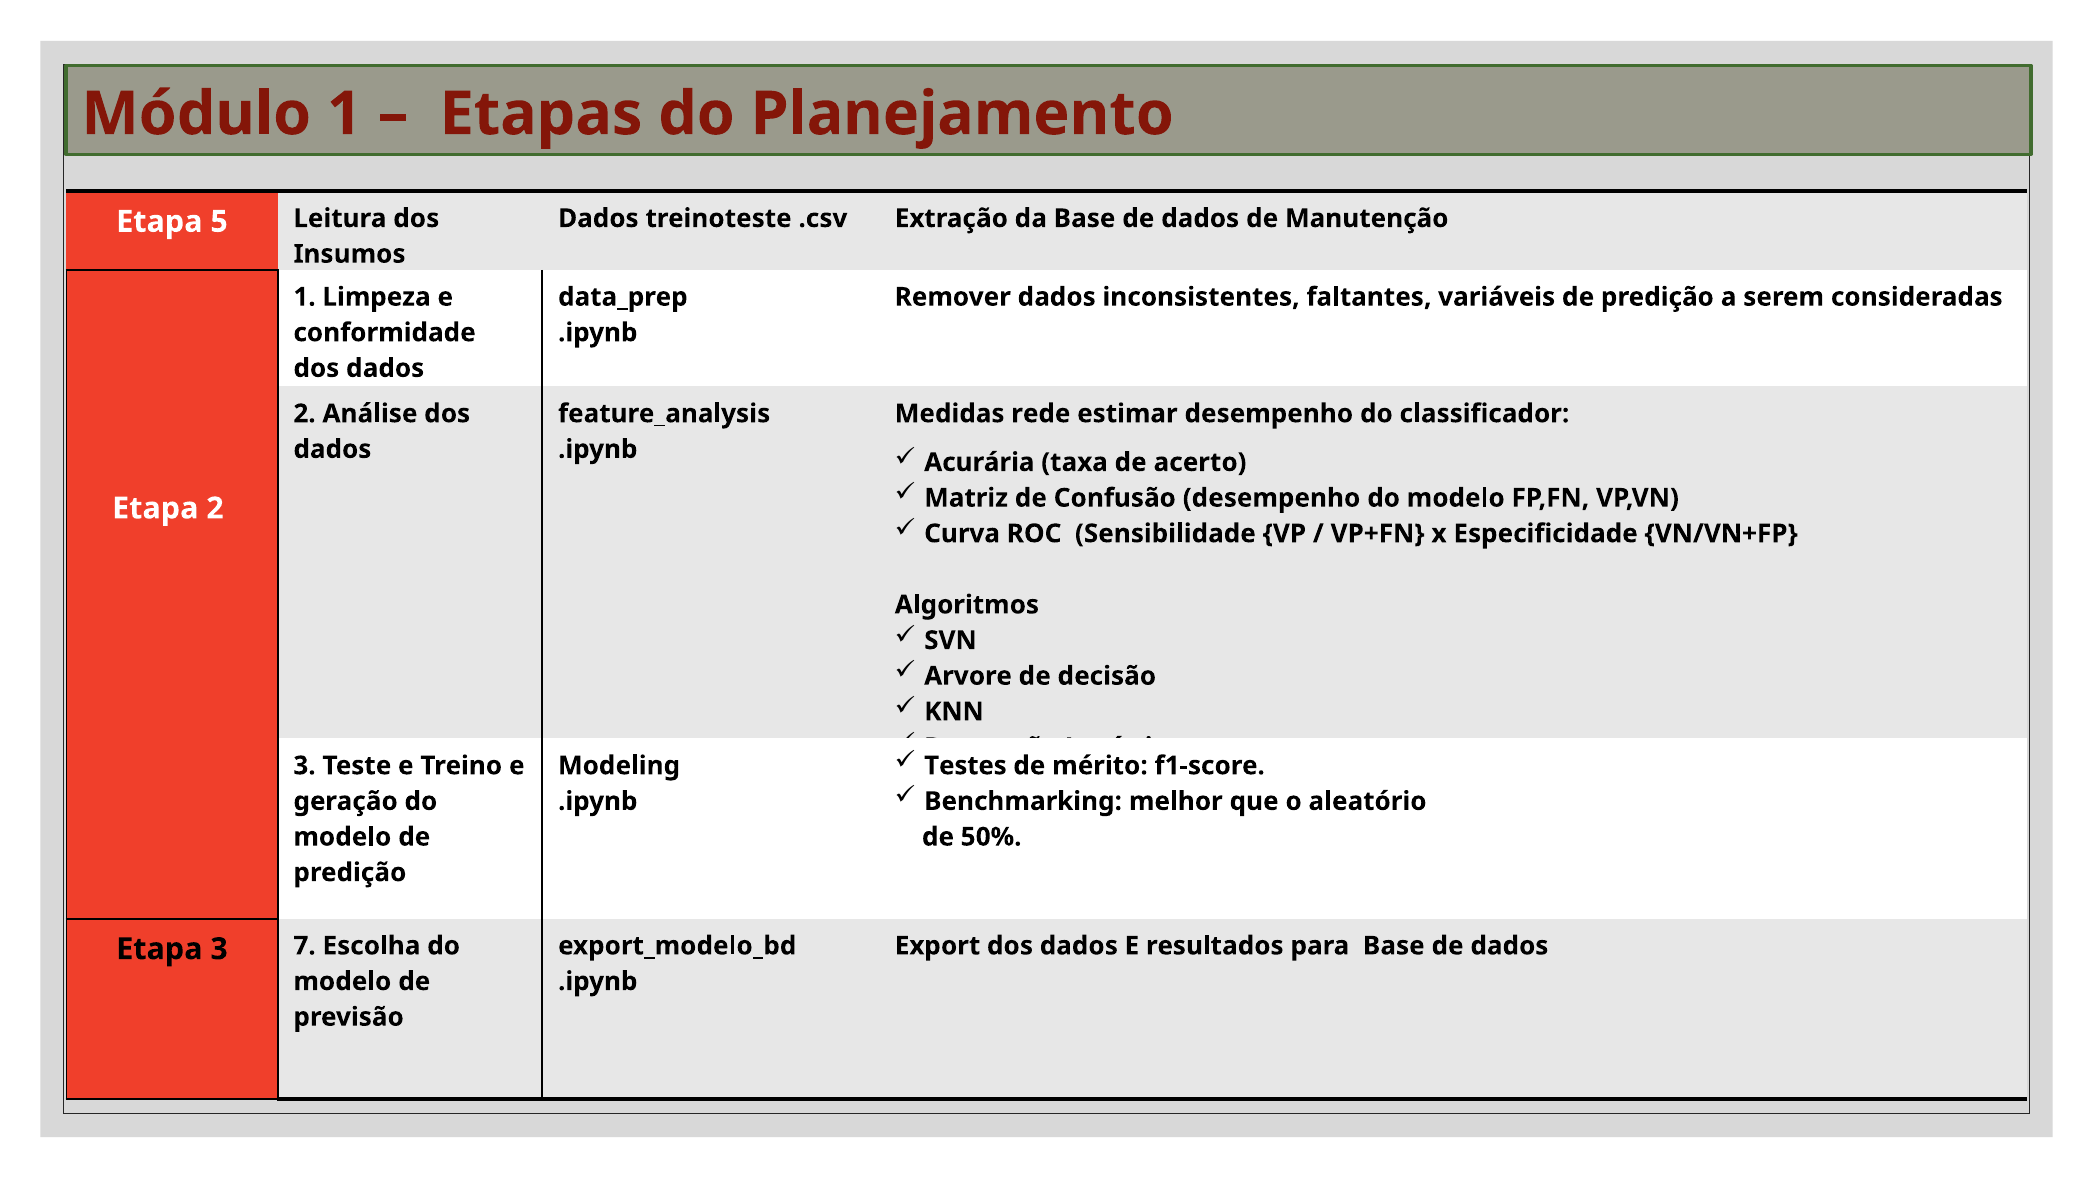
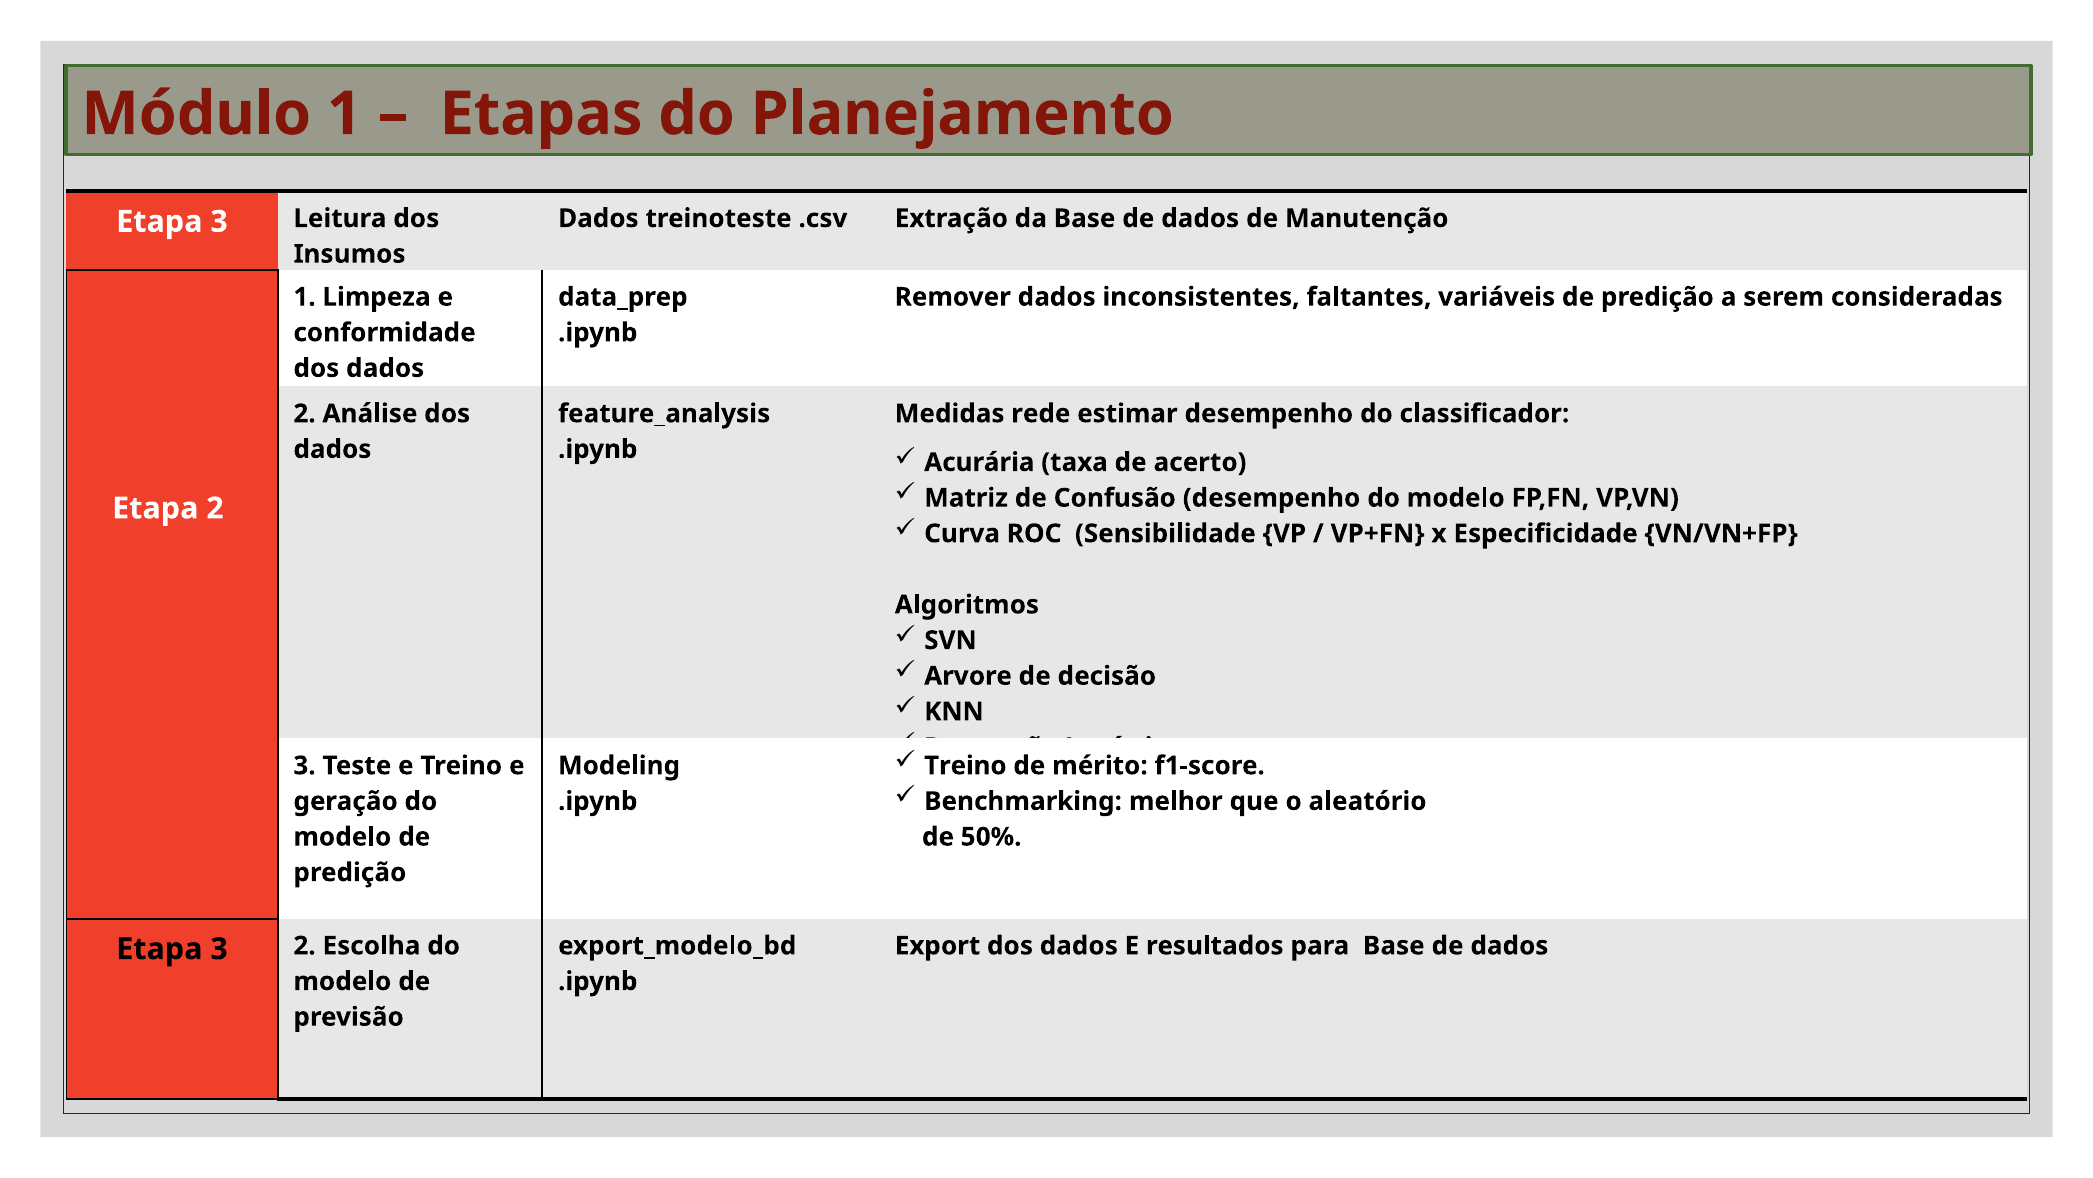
5: 5 -> 3 (219, 222)
Testes: Testes -> Treino (965, 765)
3 7: 7 -> 2 (305, 945)
